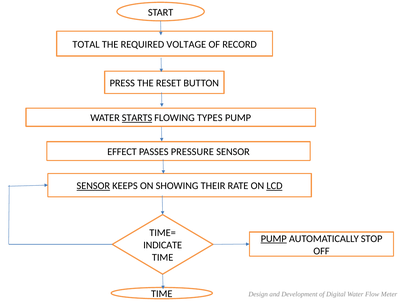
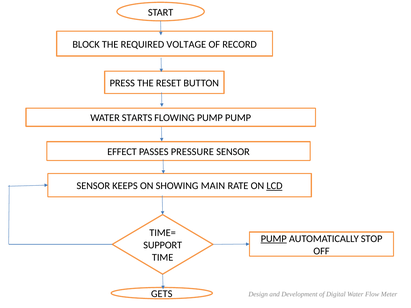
TOTAL: TOTAL -> BLOCK (86, 44)
STARTS underline: present -> none (137, 118)
FLOWING TYPES: TYPES -> PUMP (210, 118)
SENSOR underline: present -> none (93, 186)
THEIR: THEIR -> MAIN (213, 186)
INDICATE: INDICATE -> SUPPORT (163, 245)
TIME: TIME -> GETS (162, 294)
